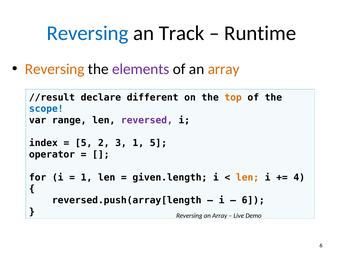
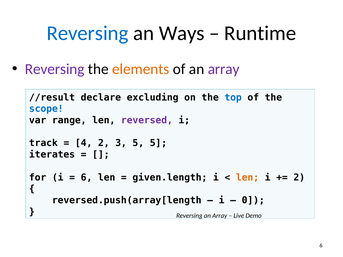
Track: Track -> Ways (182, 33)
Reversing colour: orange -> purple (55, 69)
elements colour: purple -> orange (141, 69)
array colour: orange -> purple (224, 69)
different: different -> excluding (153, 97)
top colour: orange -> blue (233, 97)
index: index -> track (43, 143)
5: 5 -> 4 (84, 143)
3 1: 1 -> 5 (138, 143)
operator: operator -> iterates (52, 155)
1: 1 -> 6 (86, 178)
4: 4 -> 2 (299, 178)
6: 6 -> 0 (253, 200)
